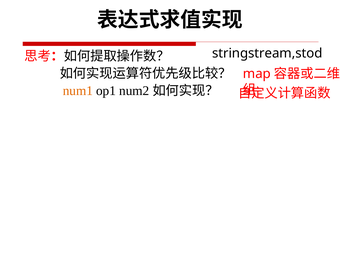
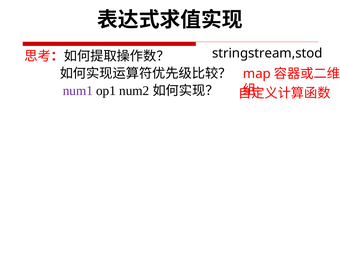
num1 colour: orange -> purple (78, 91)
